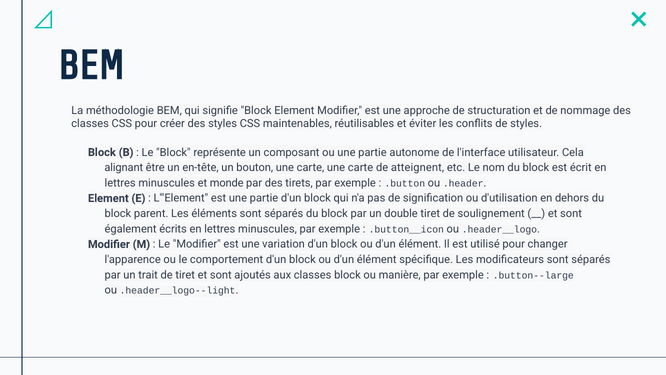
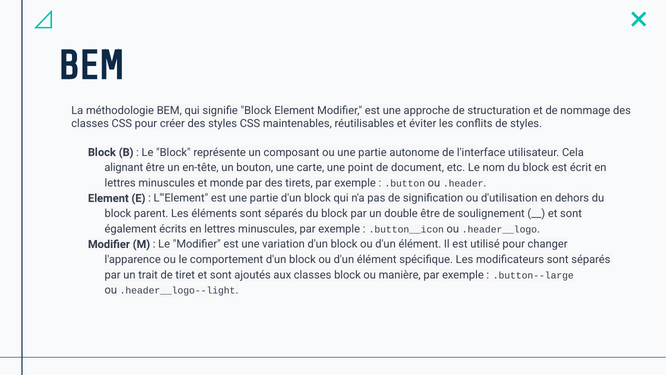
carte une carte: carte -> point (360, 168)
atteignent: atteignent -> document (418, 168)
double tiret: tiret -> être (430, 213)
